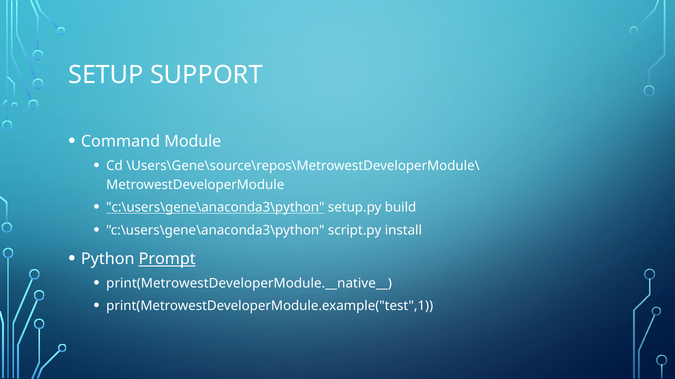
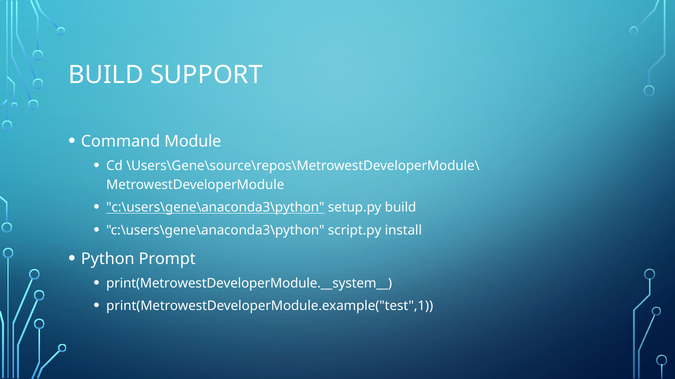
SETUP: SETUP -> BUILD (106, 75)
Prompt underline: present -> none (167, 259)
print(MetrowestDeveloperModule.__native__: print(MetrowestDeveloperModule.__native__ -> print(MetrowestDeveloperModule.__system__ (249, 284)
